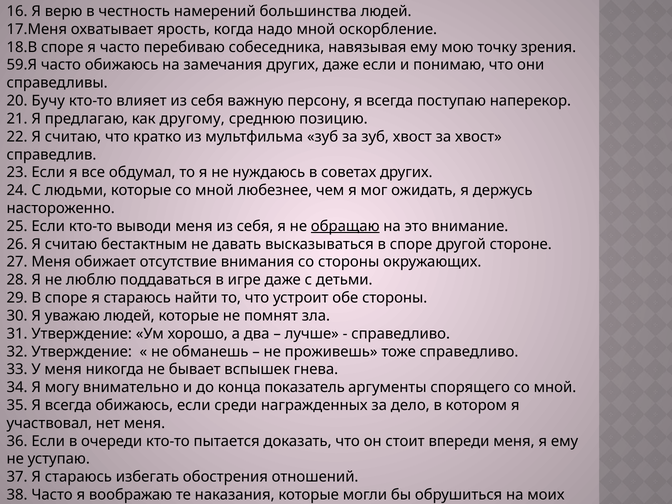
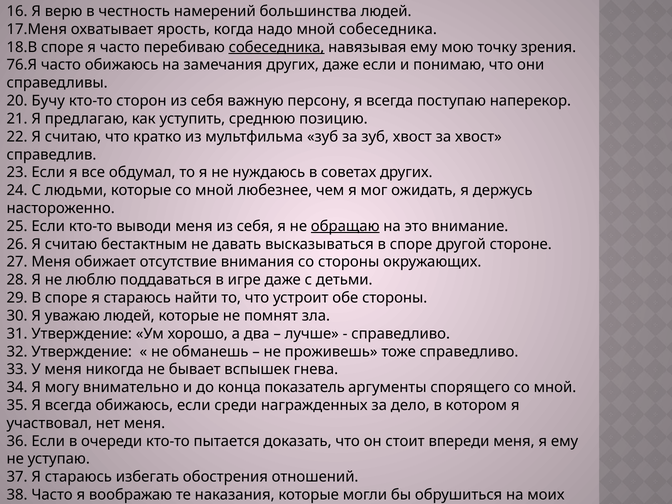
мной оскорбление: оскорбление -> собеседника (388, 29)
собеседника underline: none -> present (277, 47)
59.Я: 59.Я -> 76.Я (22, 65)
влияет: влияет -> сторон (141, 101)
другому: другому -> уступить (192, 119)
